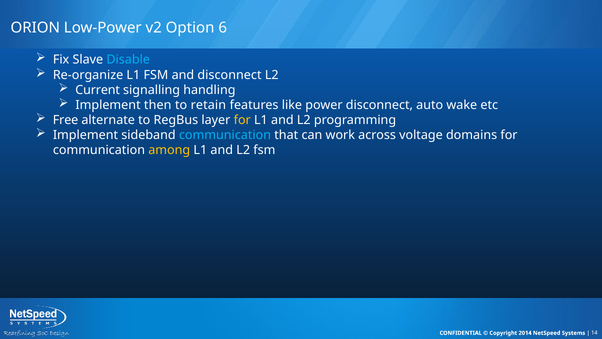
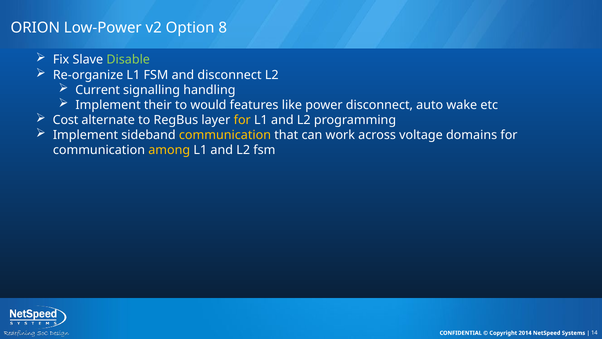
6: 6 -> 8 (223, 28)
Disable colour: light blue -> light green (128, 60)
then: then -> their (158, 105)
retain: retain -> would (208, 105)
Free: Free -> Cost (66, 120)
communication colour: light blue -> yellow (225, 135)
